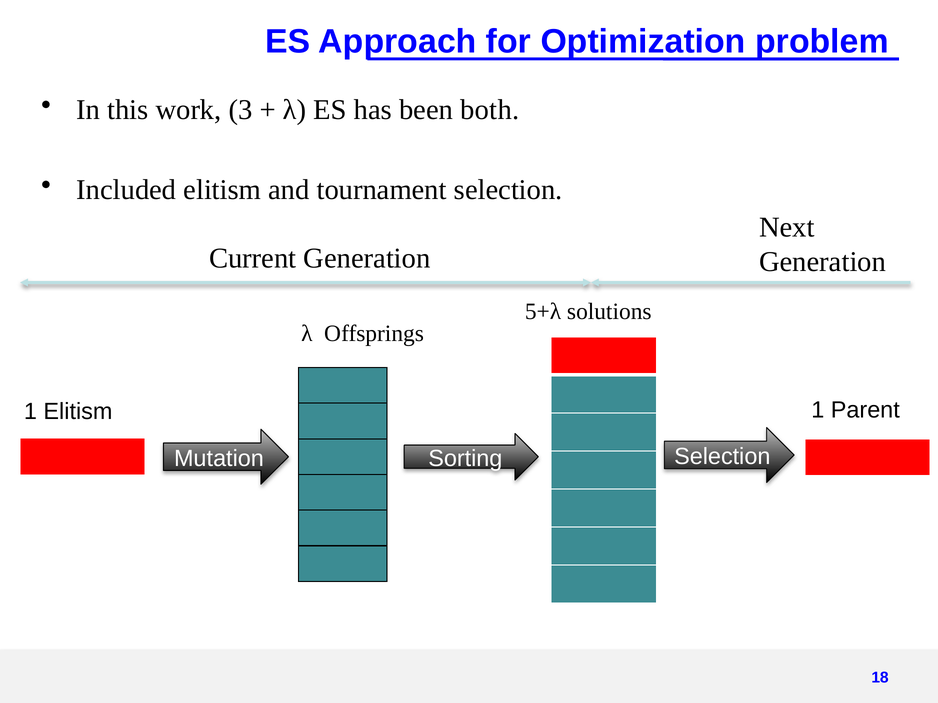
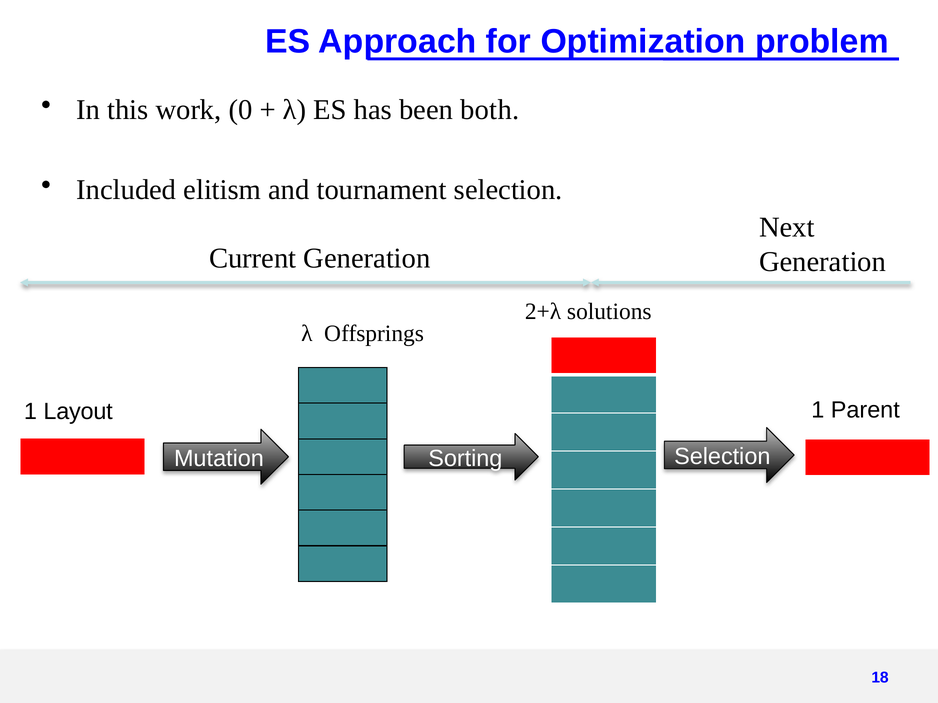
3: 3 -> 0 (241, 110)
5+λ: 5+λ -> 2+λ (543, 312)
1 Elitism: Elitism -> Layout (78, 412)
